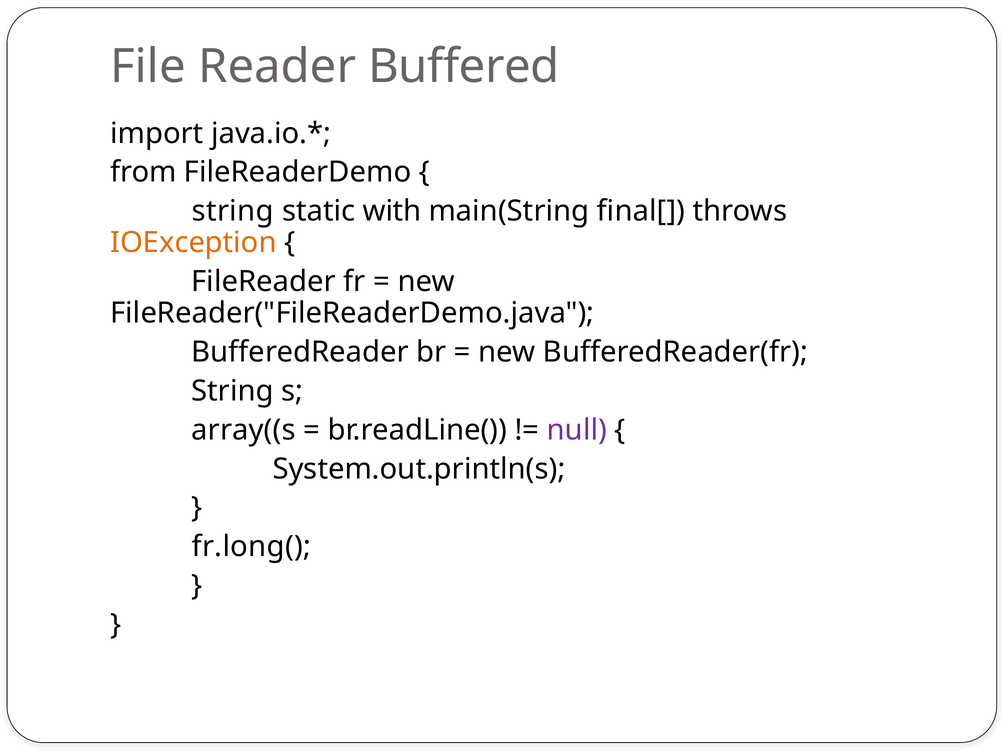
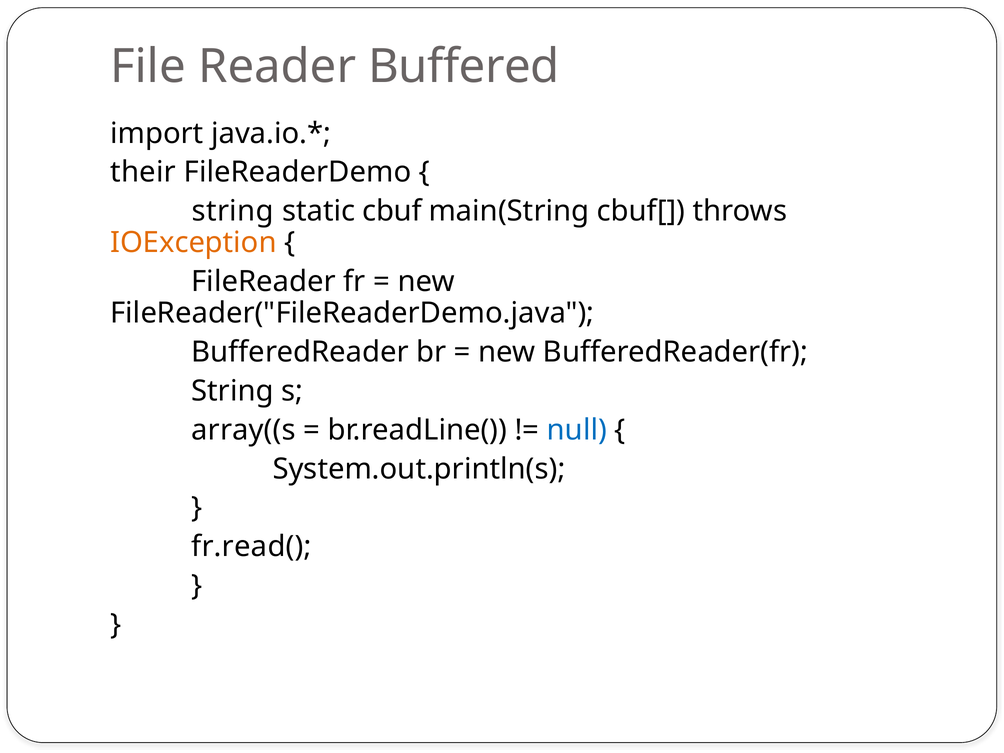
from: from -> their (143, 172)
with: with -> cbuf (392, 211)
final[: final[ -> cbuf[ (641, 211)
null colour: purple -> blue (577, 430)
fr.long(: fr.long( -> fr.read( (251, 547)
